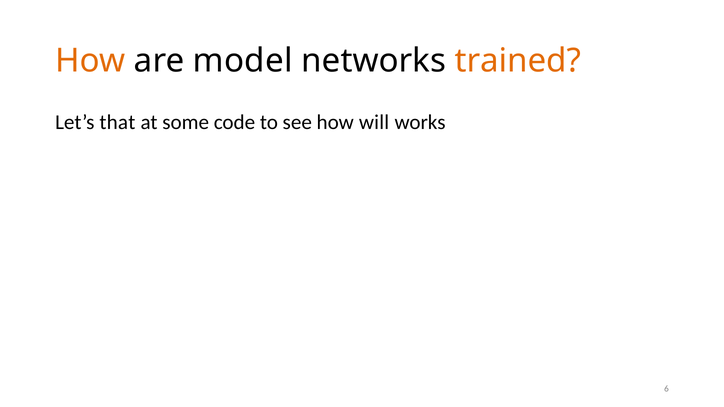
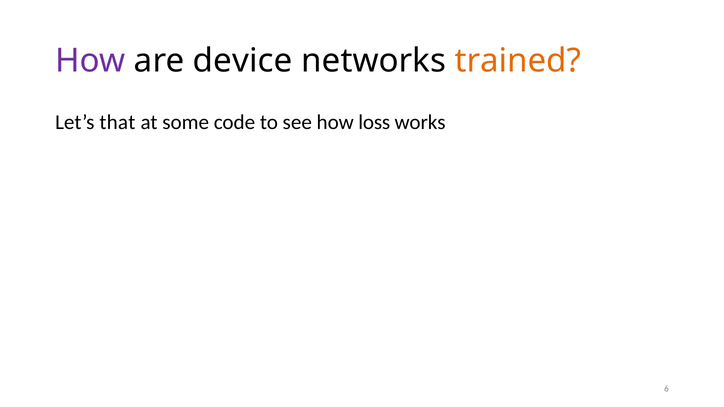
How colour: orange -> purple (90, 61)
model: model -> device (243, 61)
will: will -> loss (374, 122)
